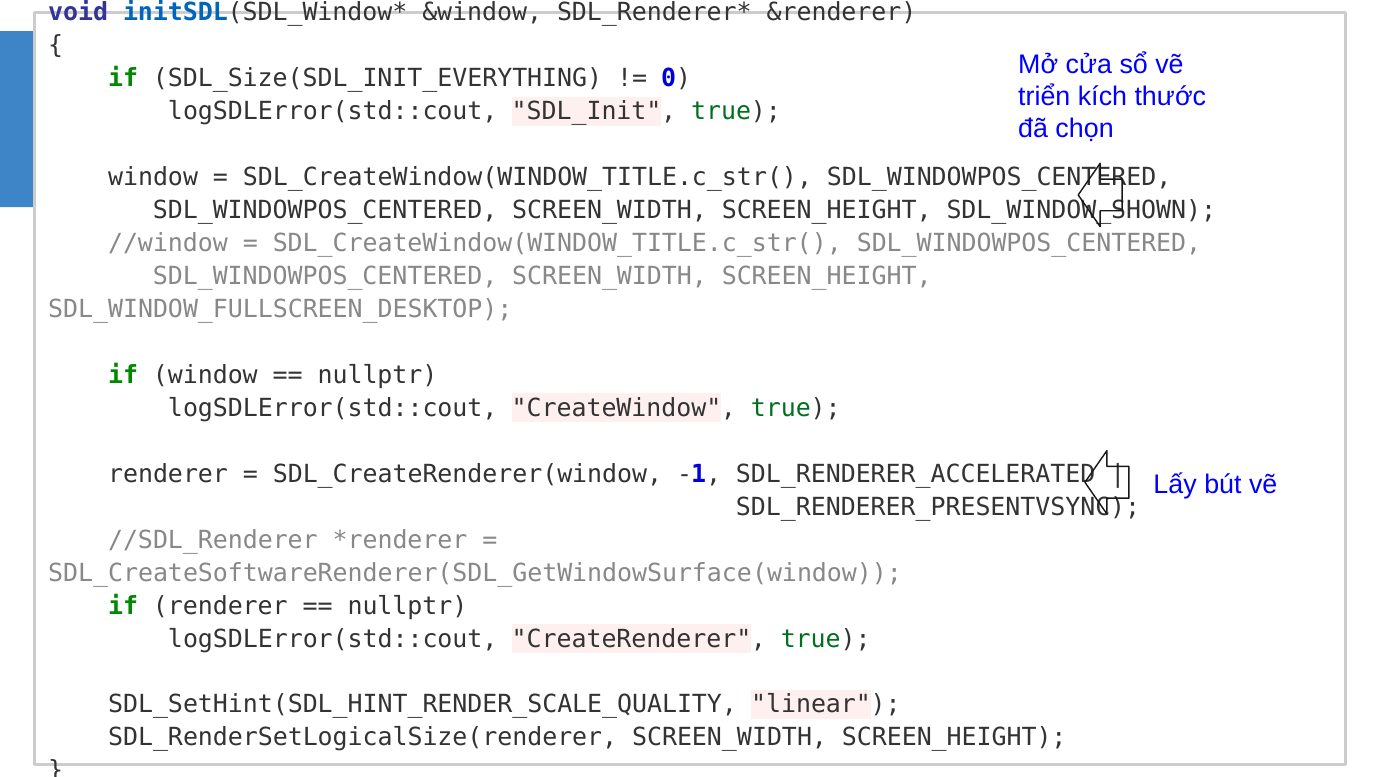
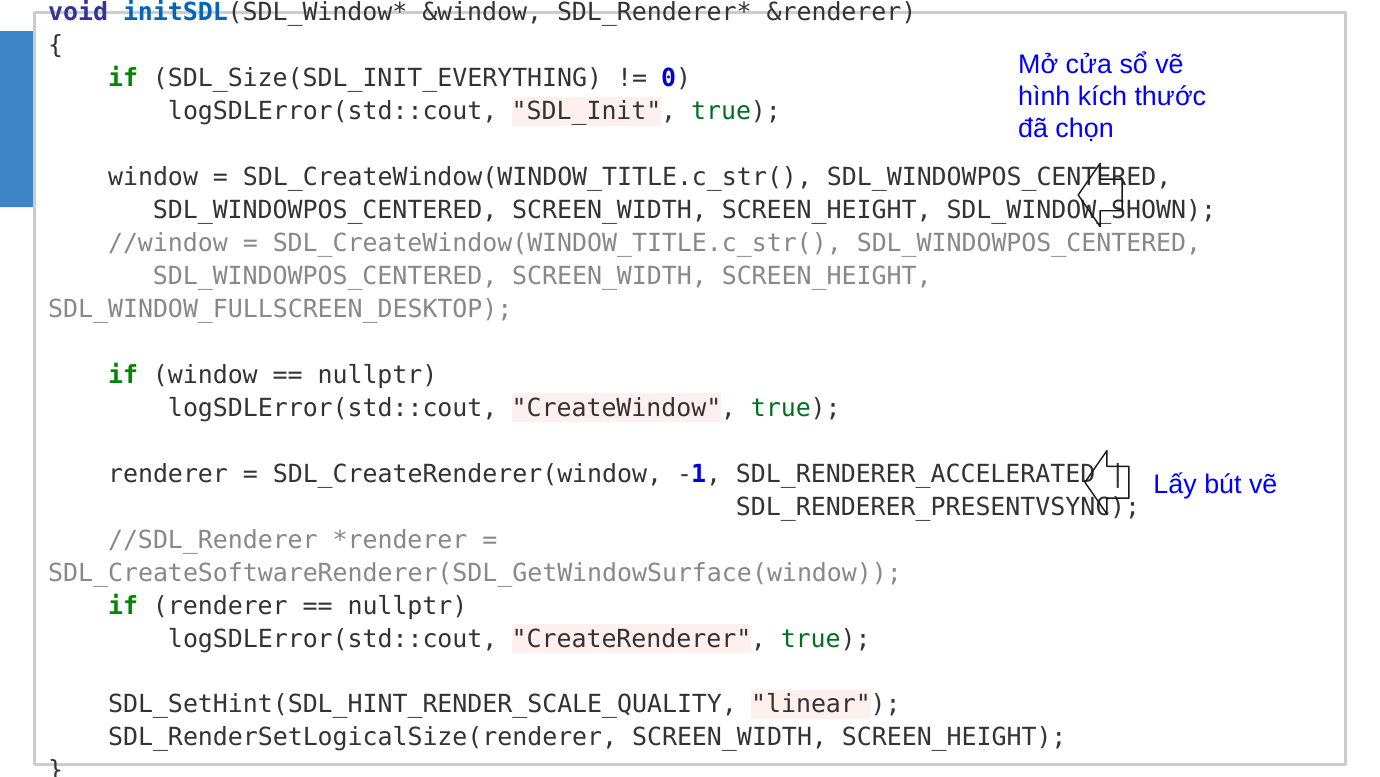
triển: triển -> hình (1044, 97)
